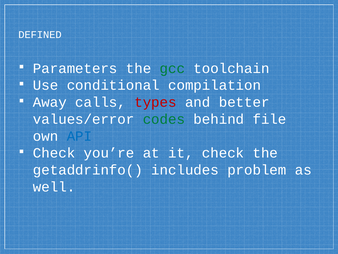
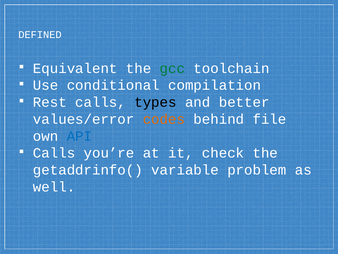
Parameters: Parameters -> Equivalent (75, 68)
Away: Away -> Rest (50, 102)
types colour: red -> black (155, 102)
codes colour: green -> orange (164, 119)
Check: Check -> Calls (54, 153)
includes: includes -> variable (185, 170)
